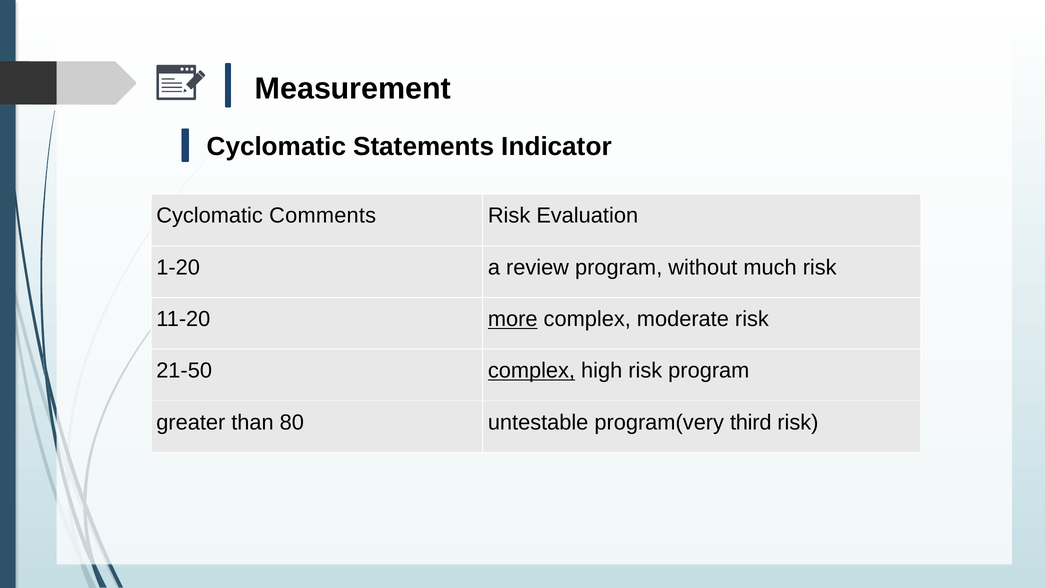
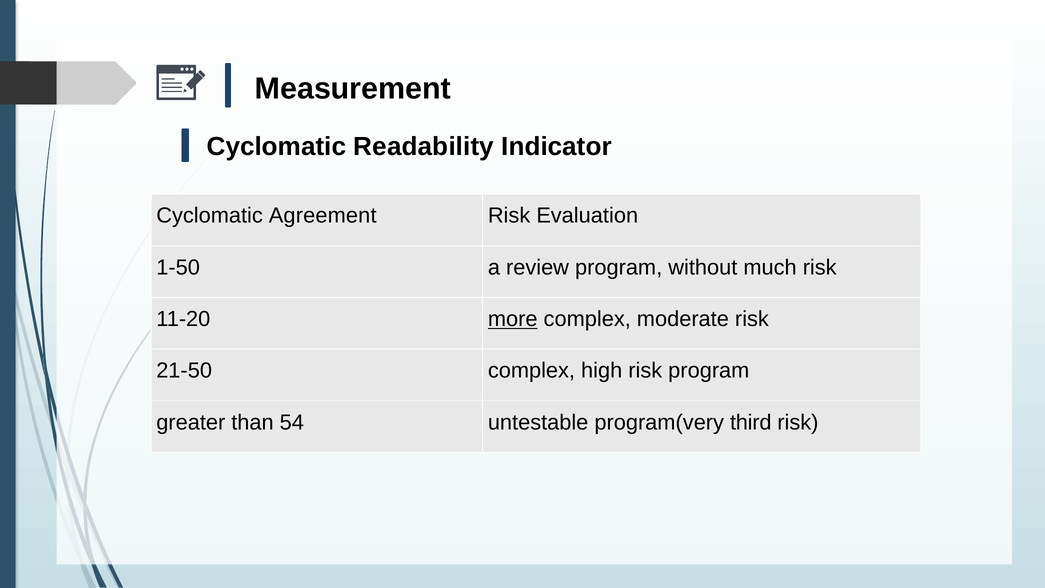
Statements: Statements -> Readability (424, 147)
Comments: Comments -> Agreement (323, 216)
1-20: 1-20 -> 1-50 (178, 267)
complex underline: present -> none (531, 371)
80: 80 -> 54 (292, 422)
